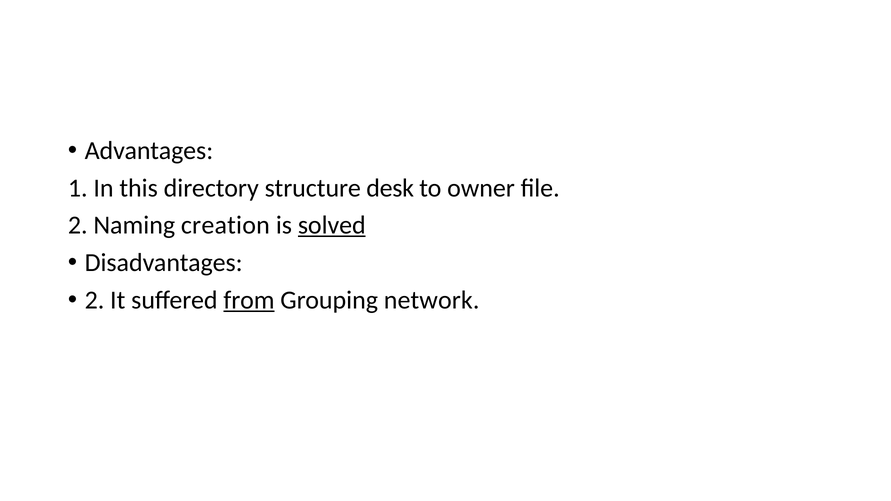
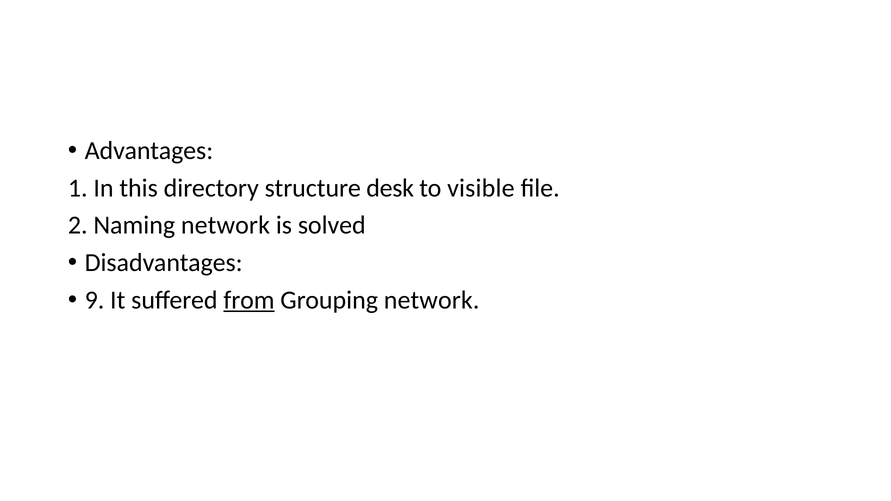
owner: owner -> visible (481, 188)
Naming creation: creation -> network (225, 225)
solved underline: present -> none (332, 225)
2: 2 -> 9 (94, 300)
